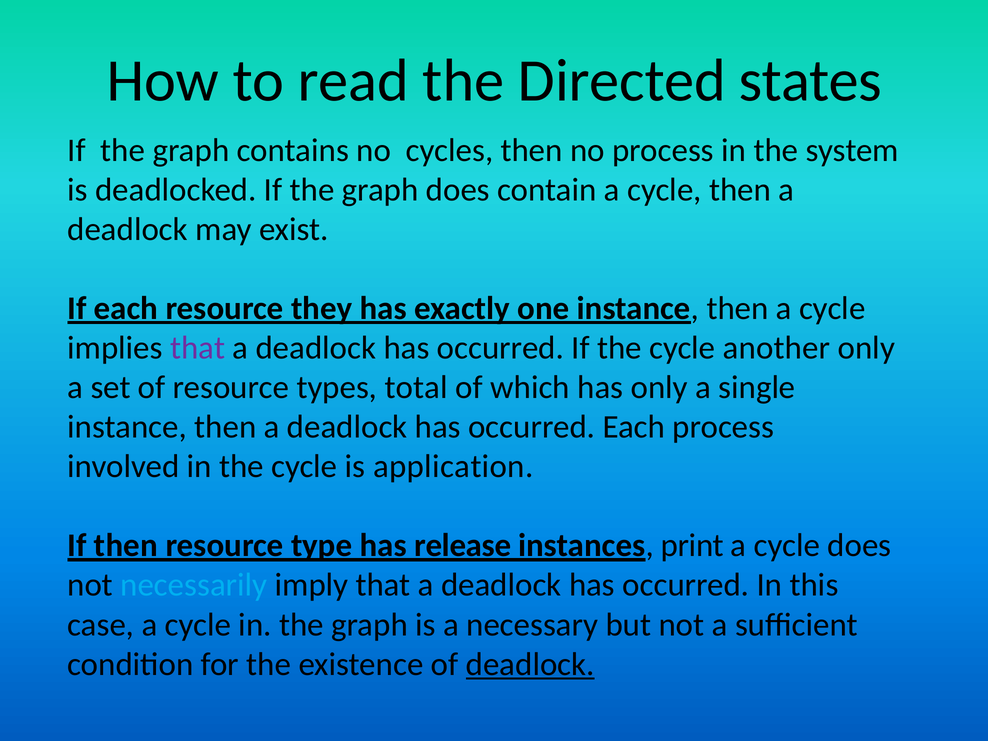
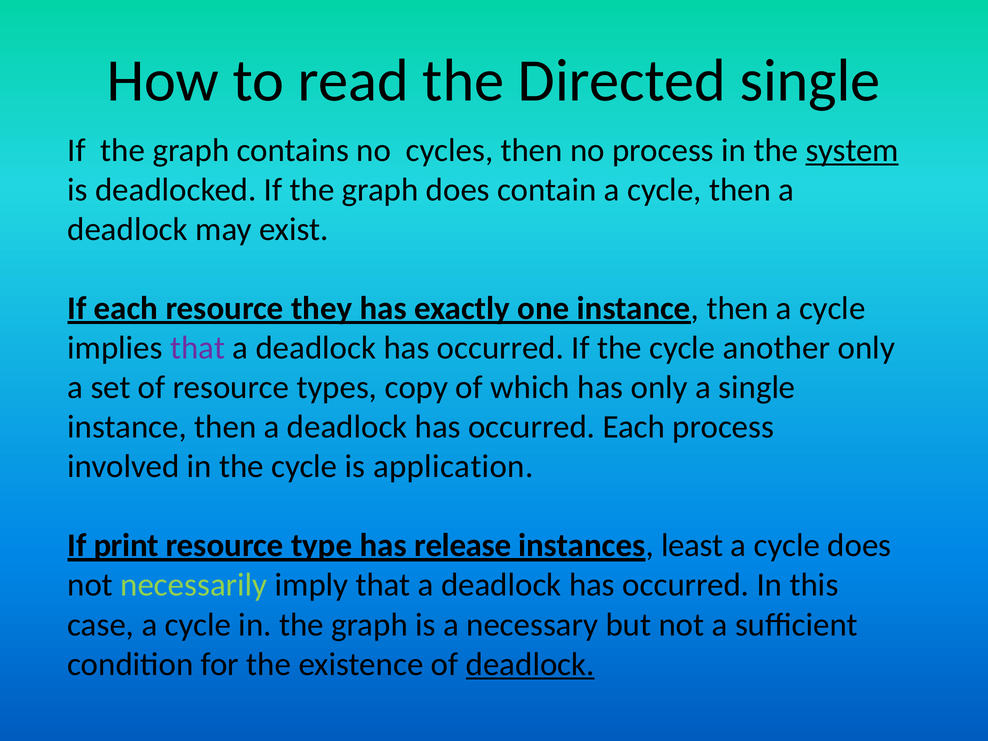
Directed states: states -> single (810, 81)
system underline: none -> present (852, 150)
total: total -> copy (416, 388)
If then: then -> print (126, 546)
print: print -> least (692, 546)
necessarily colour: light blue -> light green (194, 585)
